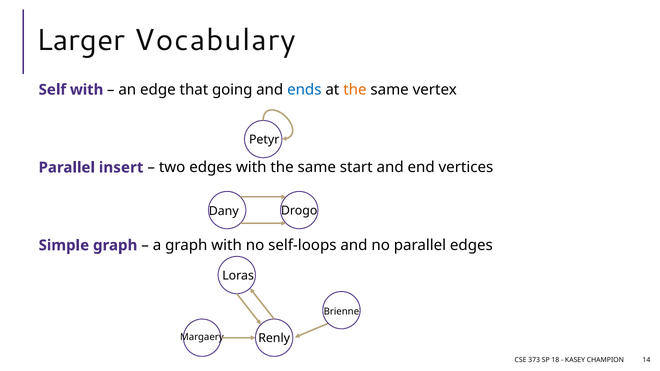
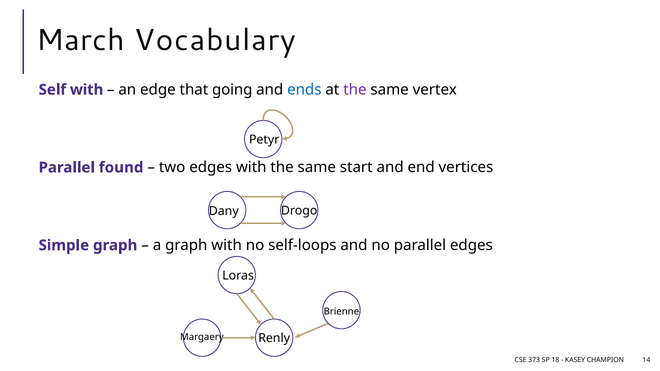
Larger: Larger -> March (80, 40)
the colour: orange -> purple (355, 90)
insert: insert -> found (121, 168)
